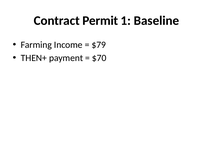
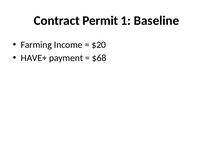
$79: $79 -> $20 (99, 45)
THEN+: THEN+ -> HAVE+ (34, 58)
$70: $70 -> $68 (99, 58)
